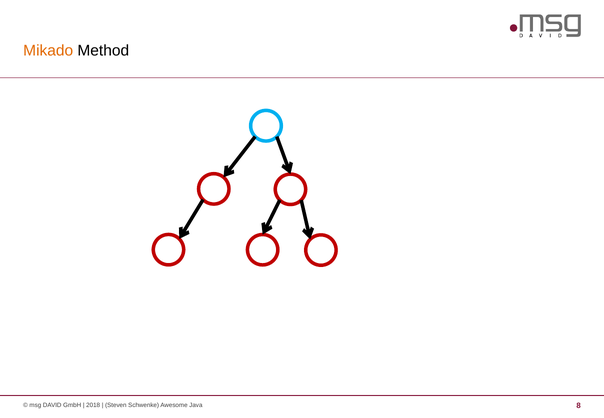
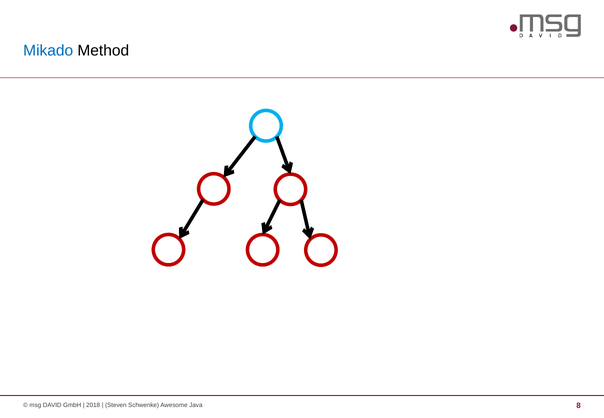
Mikado colour: orange -> blue (48, 51)
